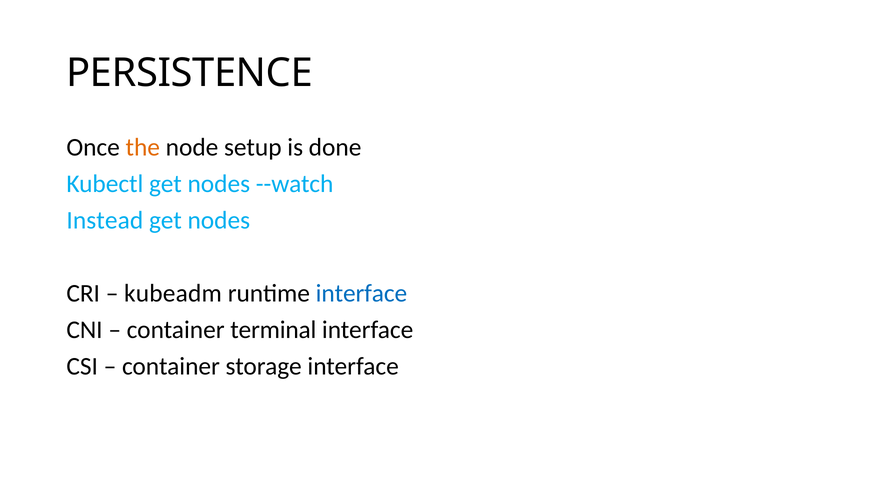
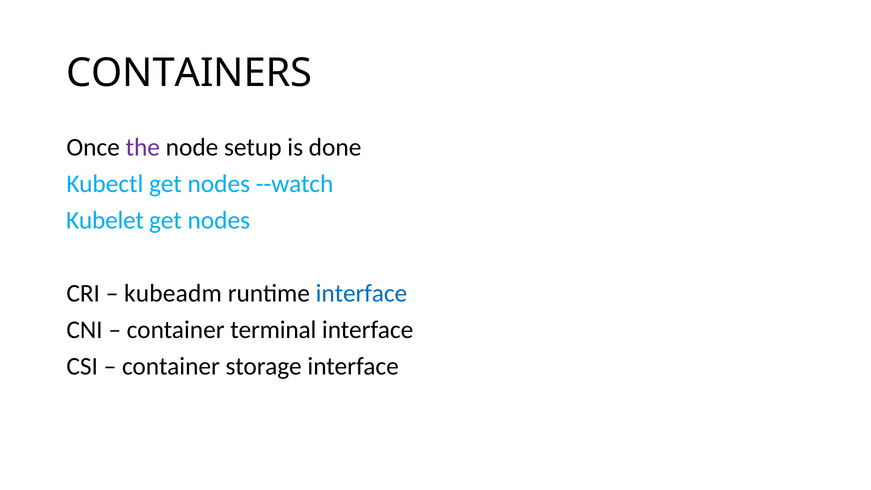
PERSISTENCE: PERSISTENCE -> CONTAINERS (189, 73)
the colour: orange -> purple (143, 147)
Instead: Instead -> Kubelet (105, 220)
